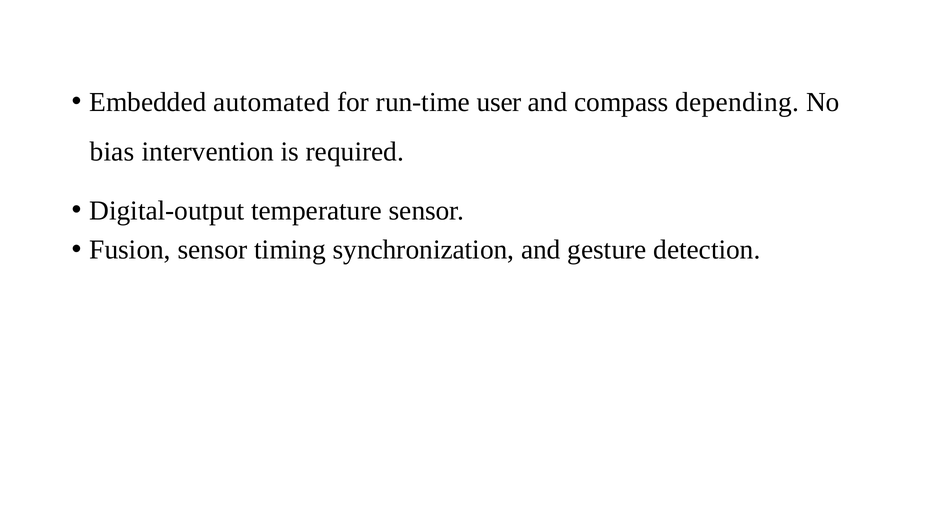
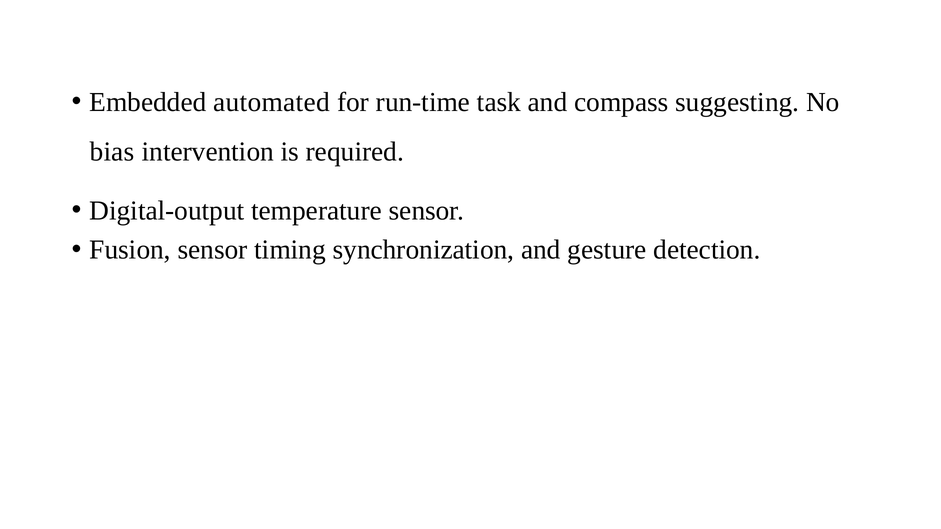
user: user -> task (499, 102)
depending: depending -> suggesting (737, 102)
